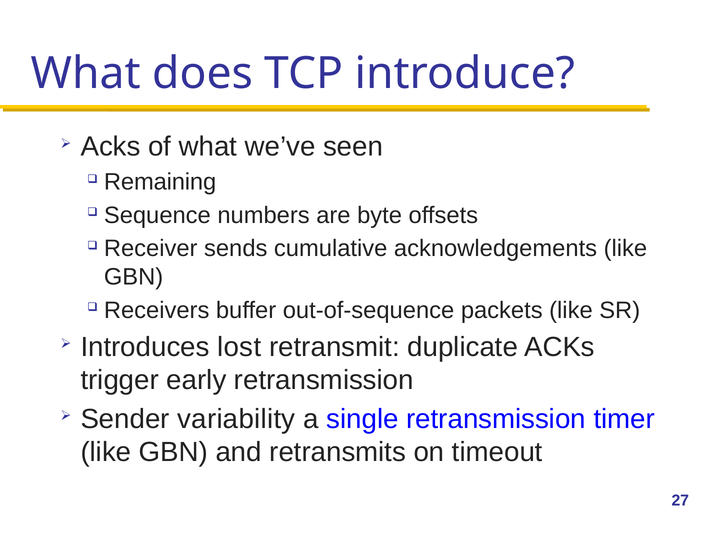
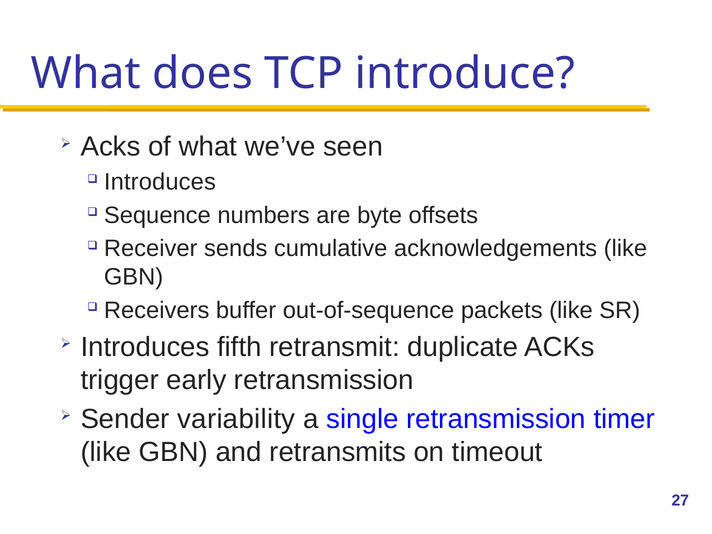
Remaining: Remaining -> Introduces (160, 182)
lost: lost -> fifth (239, 347)
